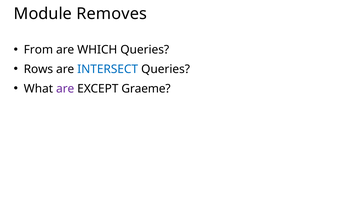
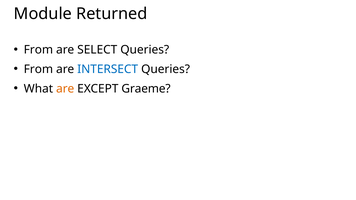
Removes: Removes -> Returned (112, 14)
WHICH: WHICH -> SELECT (97, 50)
Rows: Rows -> From (38, 69)
are colour: purple -> orange (65, 89)
